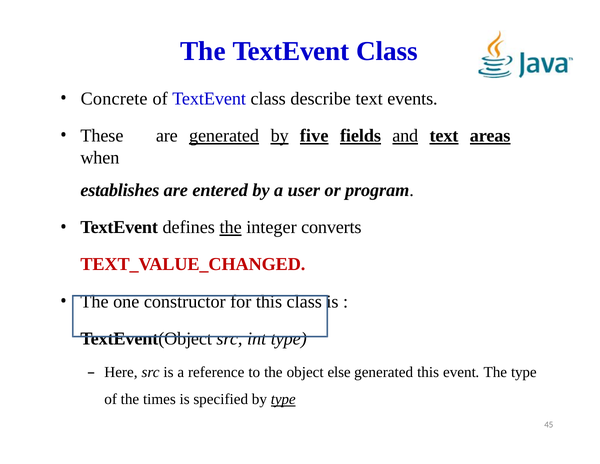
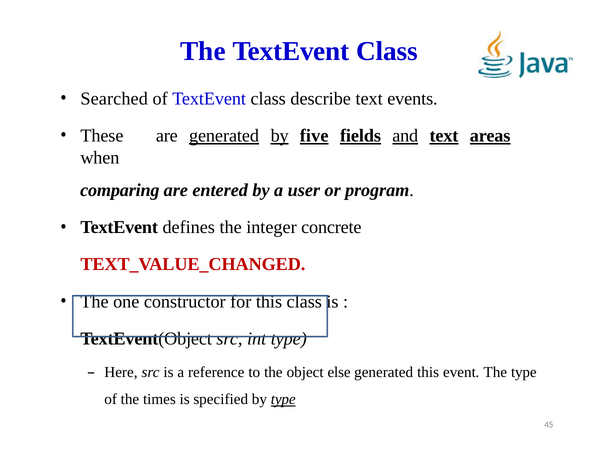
Concrete: Concrete -> Searched (114, 99)
establishes: establishes -> comparing (120, 190)
the underline: present -> none (231, 227)
converts: converts -> concrete (331, 227)
